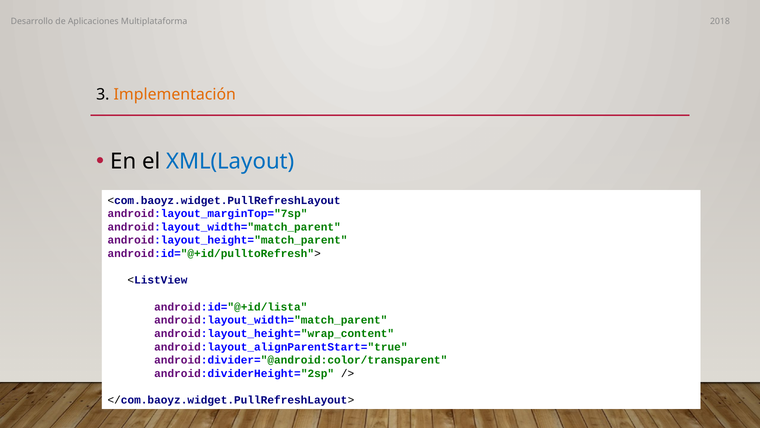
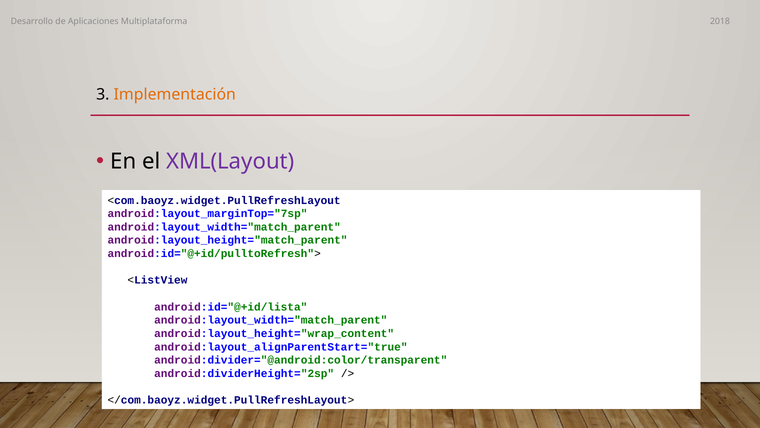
XML(Layout colour: blue -> purple (230, 161)
